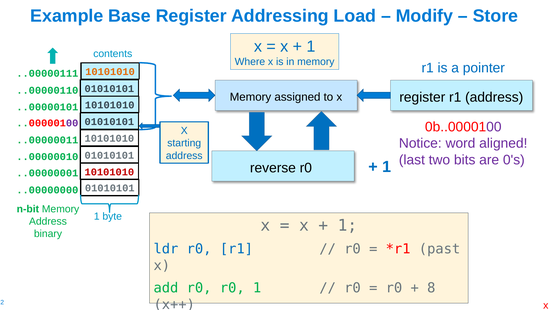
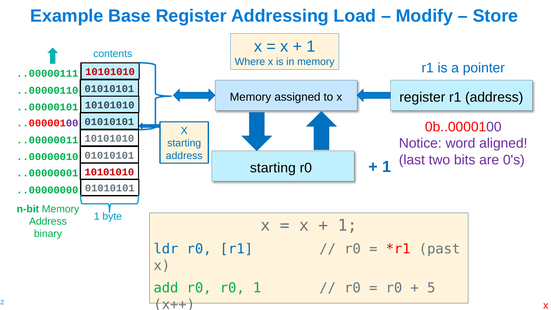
10101010 colour: orange -> red (110, 72)
reverse: reverse -> starting (273, 168)
8: 8 -> 5 (431, 288)
